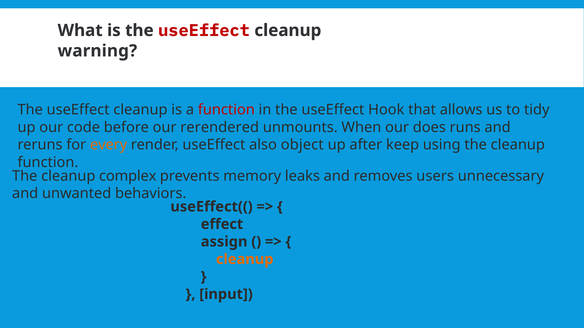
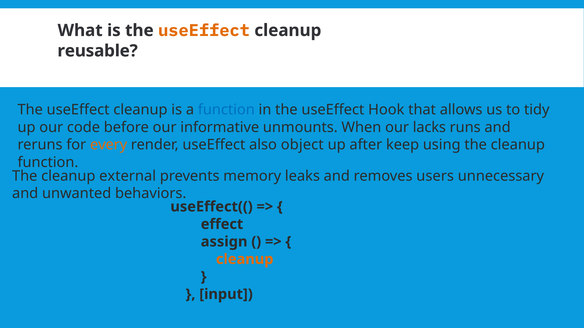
useEffect colour: red -> orange (204, 30)
warning: warning -> reusable (98, 51)
function colour: red -> blue (226, 110)
rerendered: rerendered -> informative (220, 128)
does: does -> lacks (429, 128)
complex: complex -> external (128, 176)
